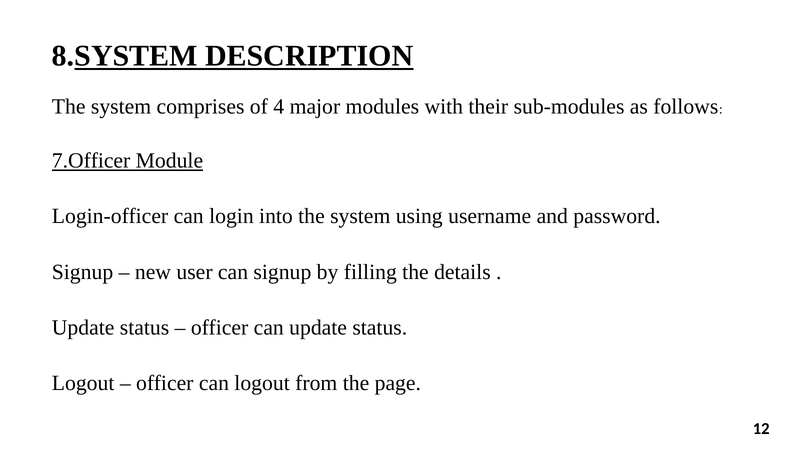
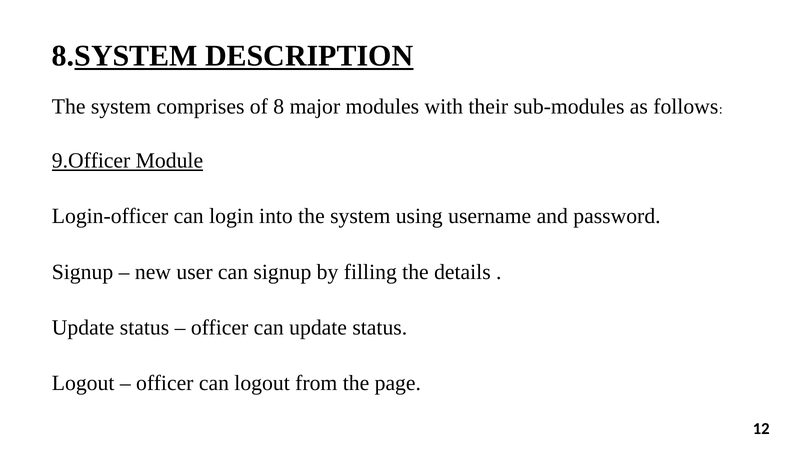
4: 4 -> 8 (279, 107)
7.Officer: 7.Officer -> 9.Officer (91, 161)
